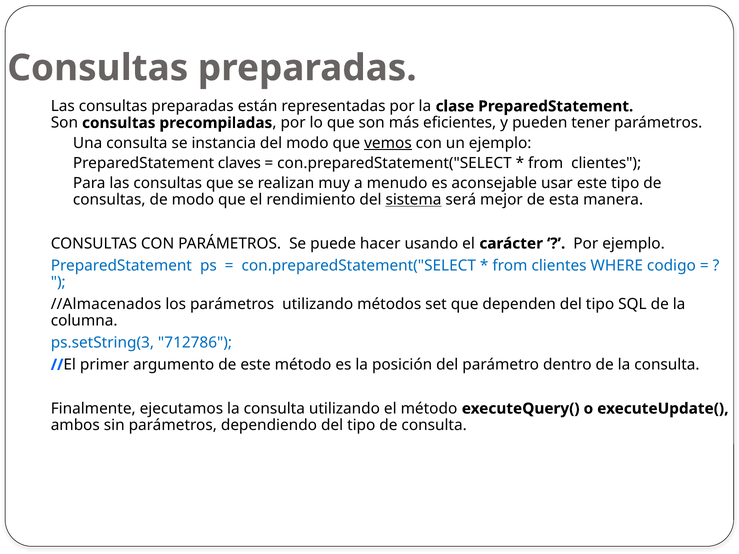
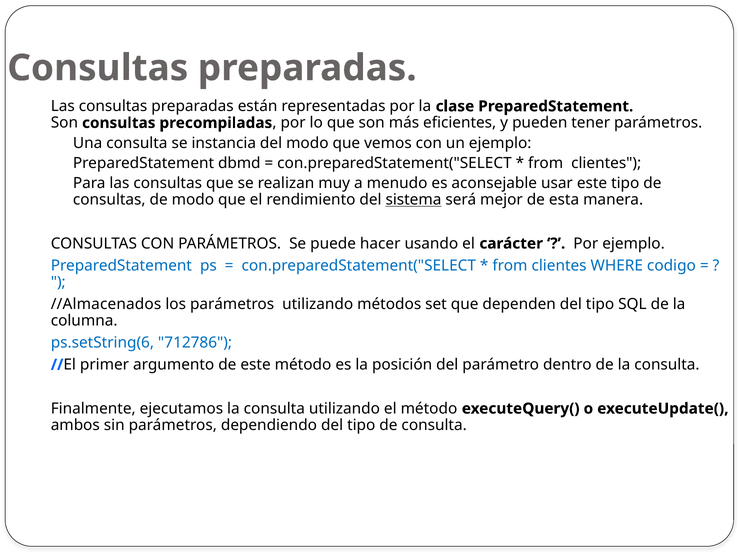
vemos underline: present -> none (388, 143)
claves: claves -> dbmd (239, 163)
ps.setString(3: ps.setString(3 -> ps.setString(6 (102, 343)
